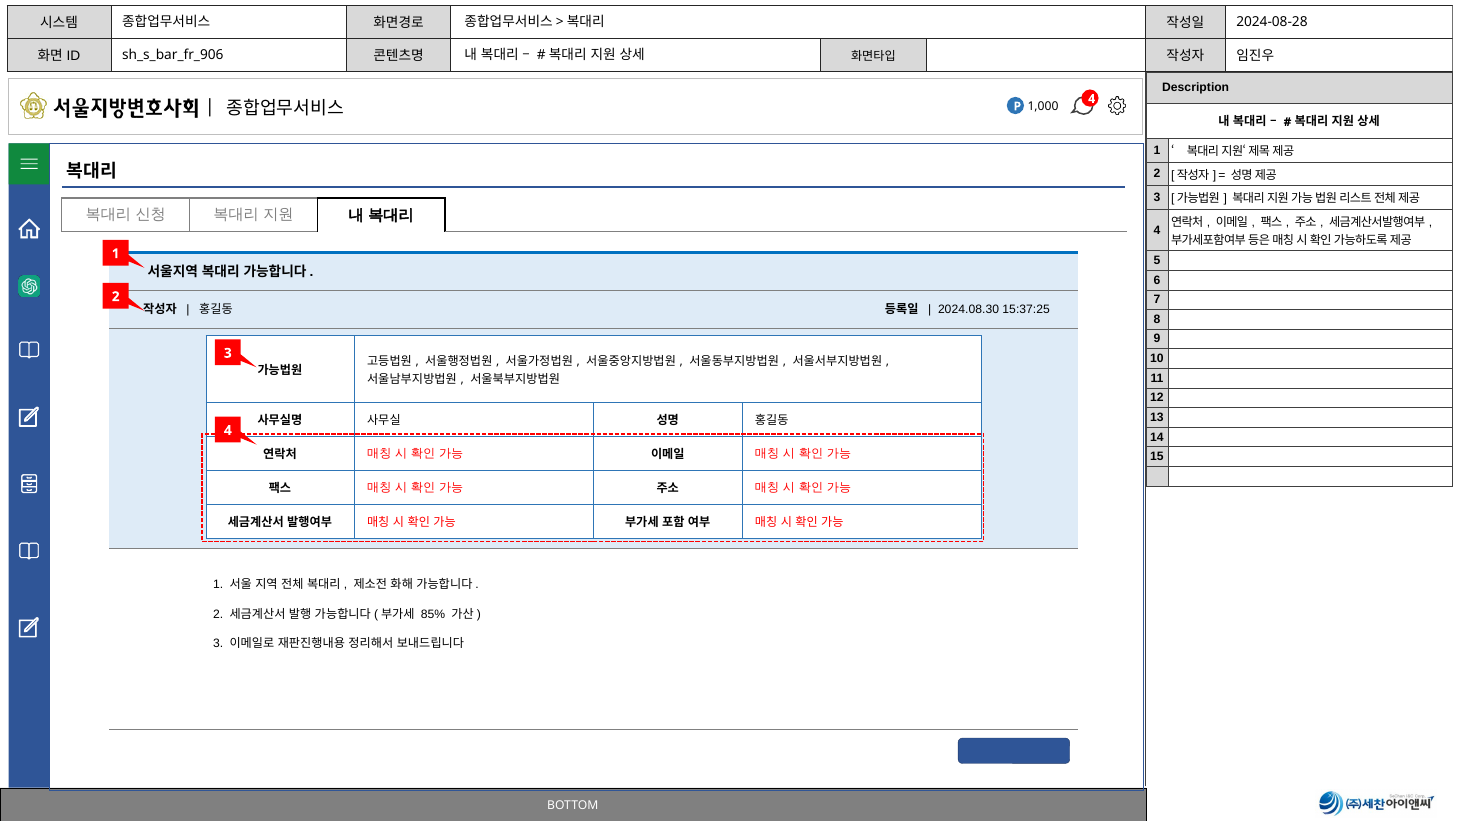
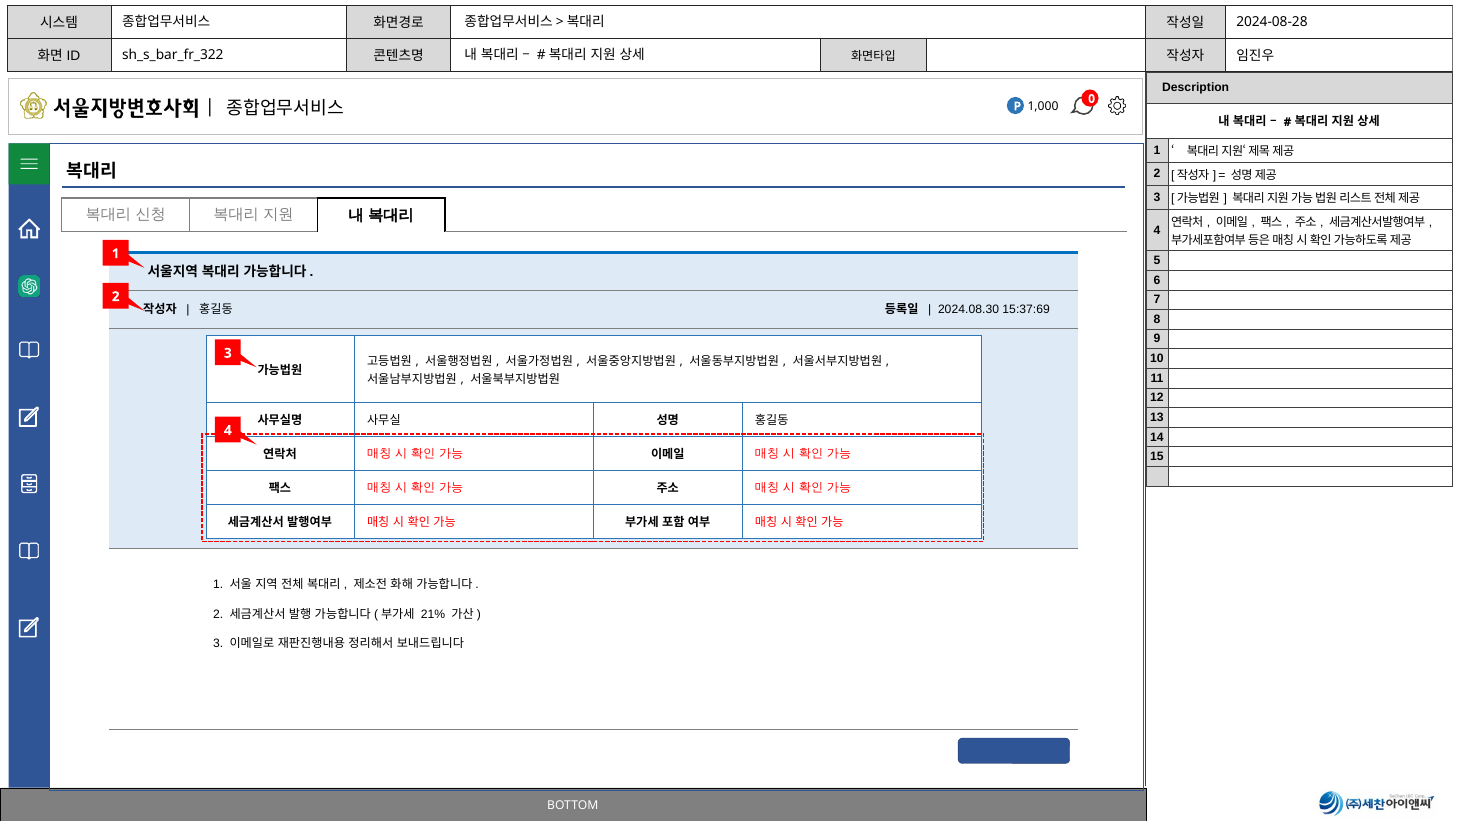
sh_s_bar_fr_906: sh_s_bar_fr_906 -> sh_s_bar_fr_322 (173, 55)
4: 4 -> 0 (1092, 99)
15:37:25: 15:37:25 -> 15:37:69 (1026, 310)
85%: 85% -> 21% (433, 614)
